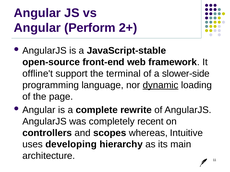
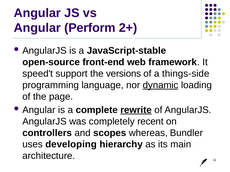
offline't: offline't -> speed't (38, 74)
terminal: terminal -> versions (124, 74)
slower-side: slower-side -> things-side (186, 74)
rewrite underline: none -> present (136, 110)
Intuitive: Intuitive -> Bundler (186, 133)
